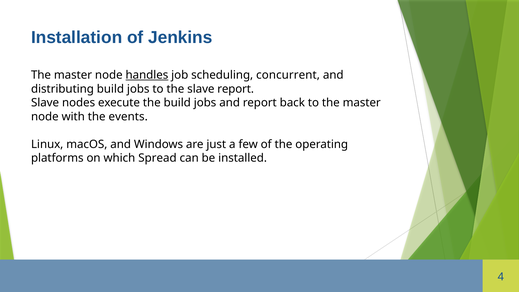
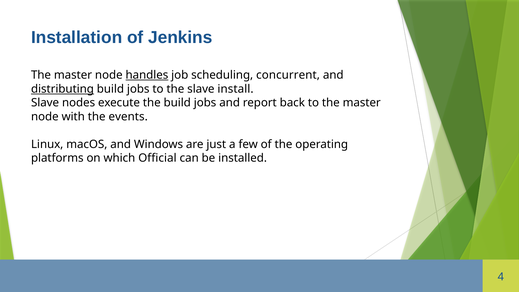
distributing underline: none -> present (62, 89)
slave report: report -> install (235, 89)
Spread: Spread -> Official (157, 158)
